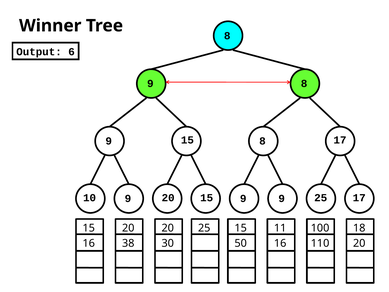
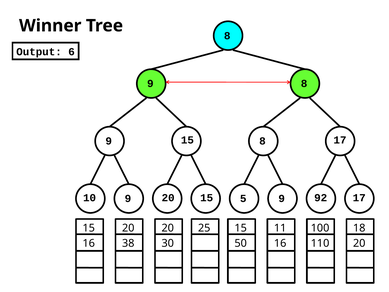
15 9: 9 -> 5 (243, 198)
9 25: 25 -> 92 (321, 198)
